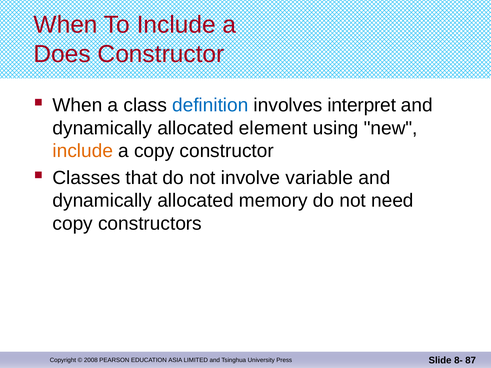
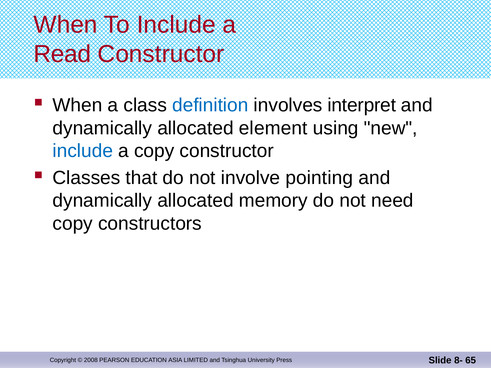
Does: Does -> Read (62, 54)
include colour: orange -> blue (83, 151)
variable: variable -> pointing (319, 178)
87: 87 -> 65 (471, 361)
